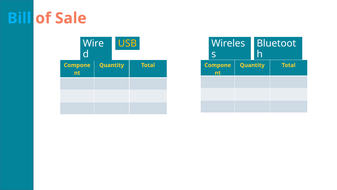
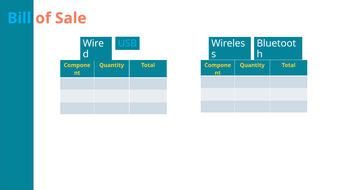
USB colour: yellow -> light blue (127, 43)
